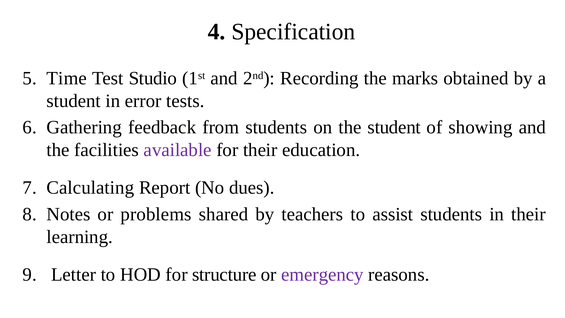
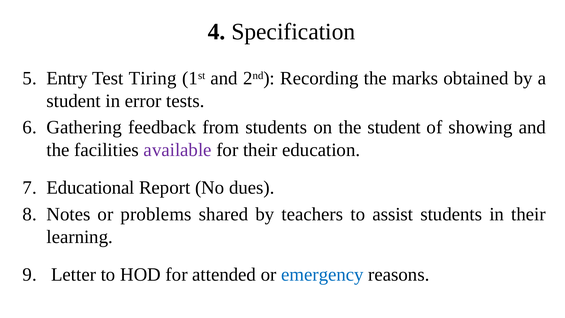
Time: Time -> Entry (67, 78)
Studio: Studio -> Tiring (153, 78)
Calculating: Calculating -> Educational (91, 188)
structure: structure -> attended (224, 274)
emergency colour: purple -> blue (322, 274)
